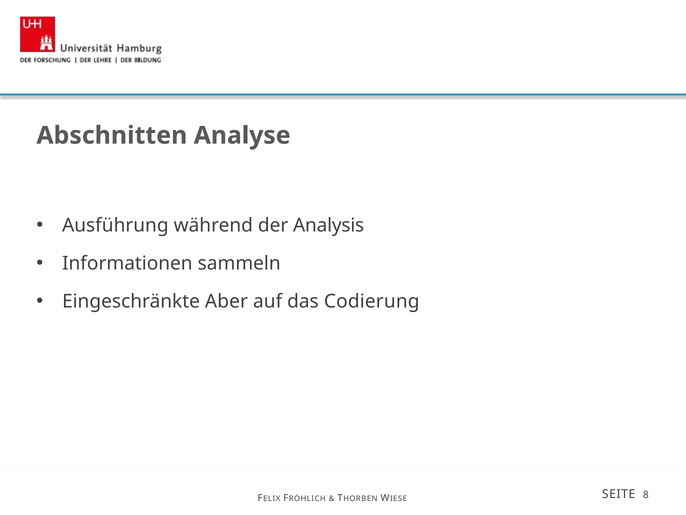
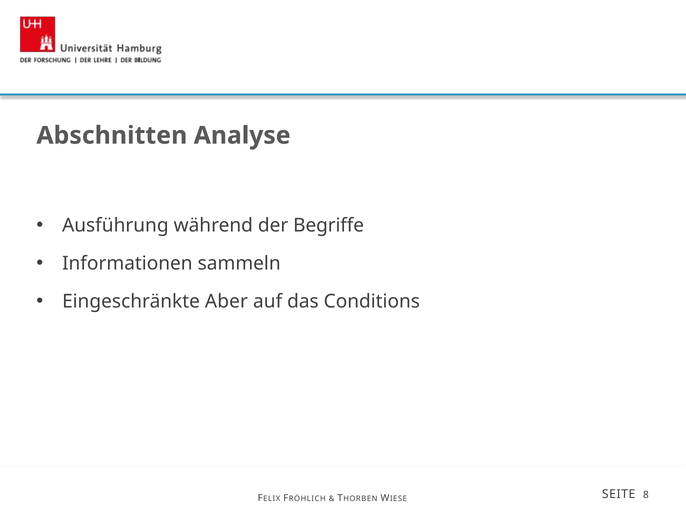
Analysis: Analysis -> Begriffe (329, 225)
Codierung: Codierung -> Conditions (372, 301)
